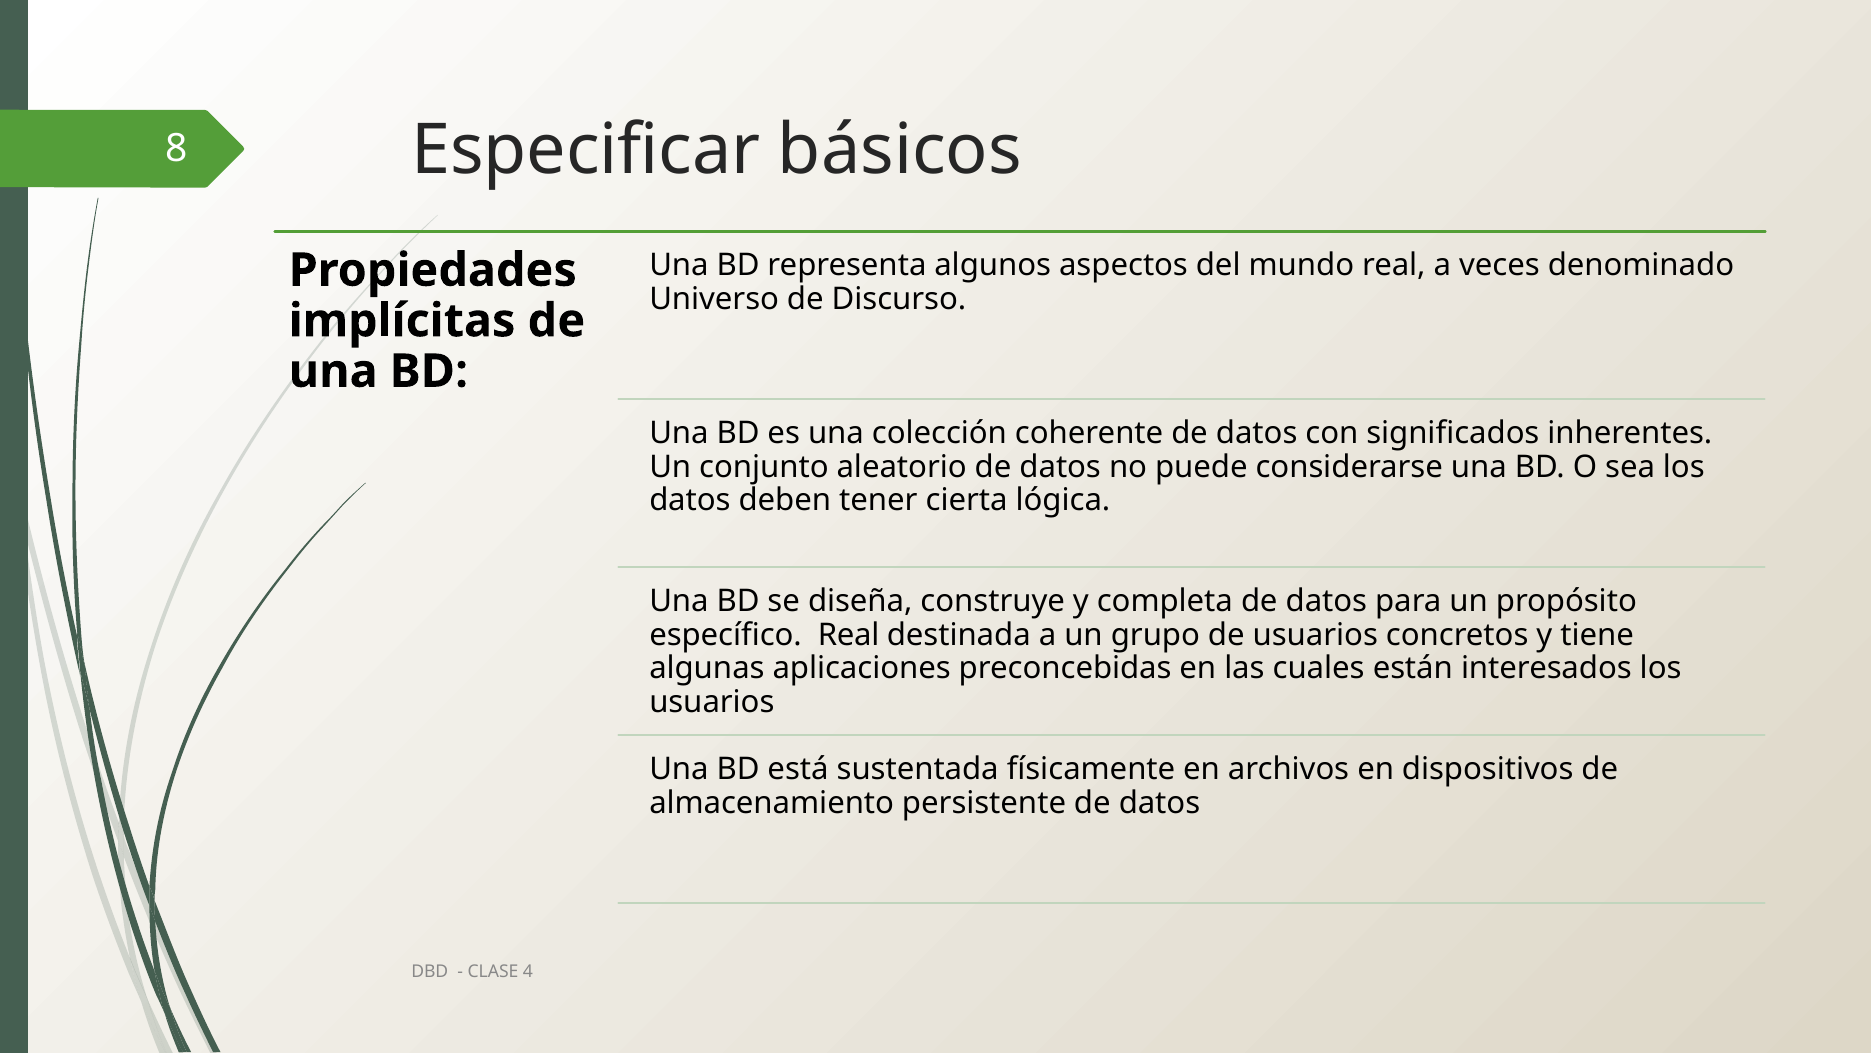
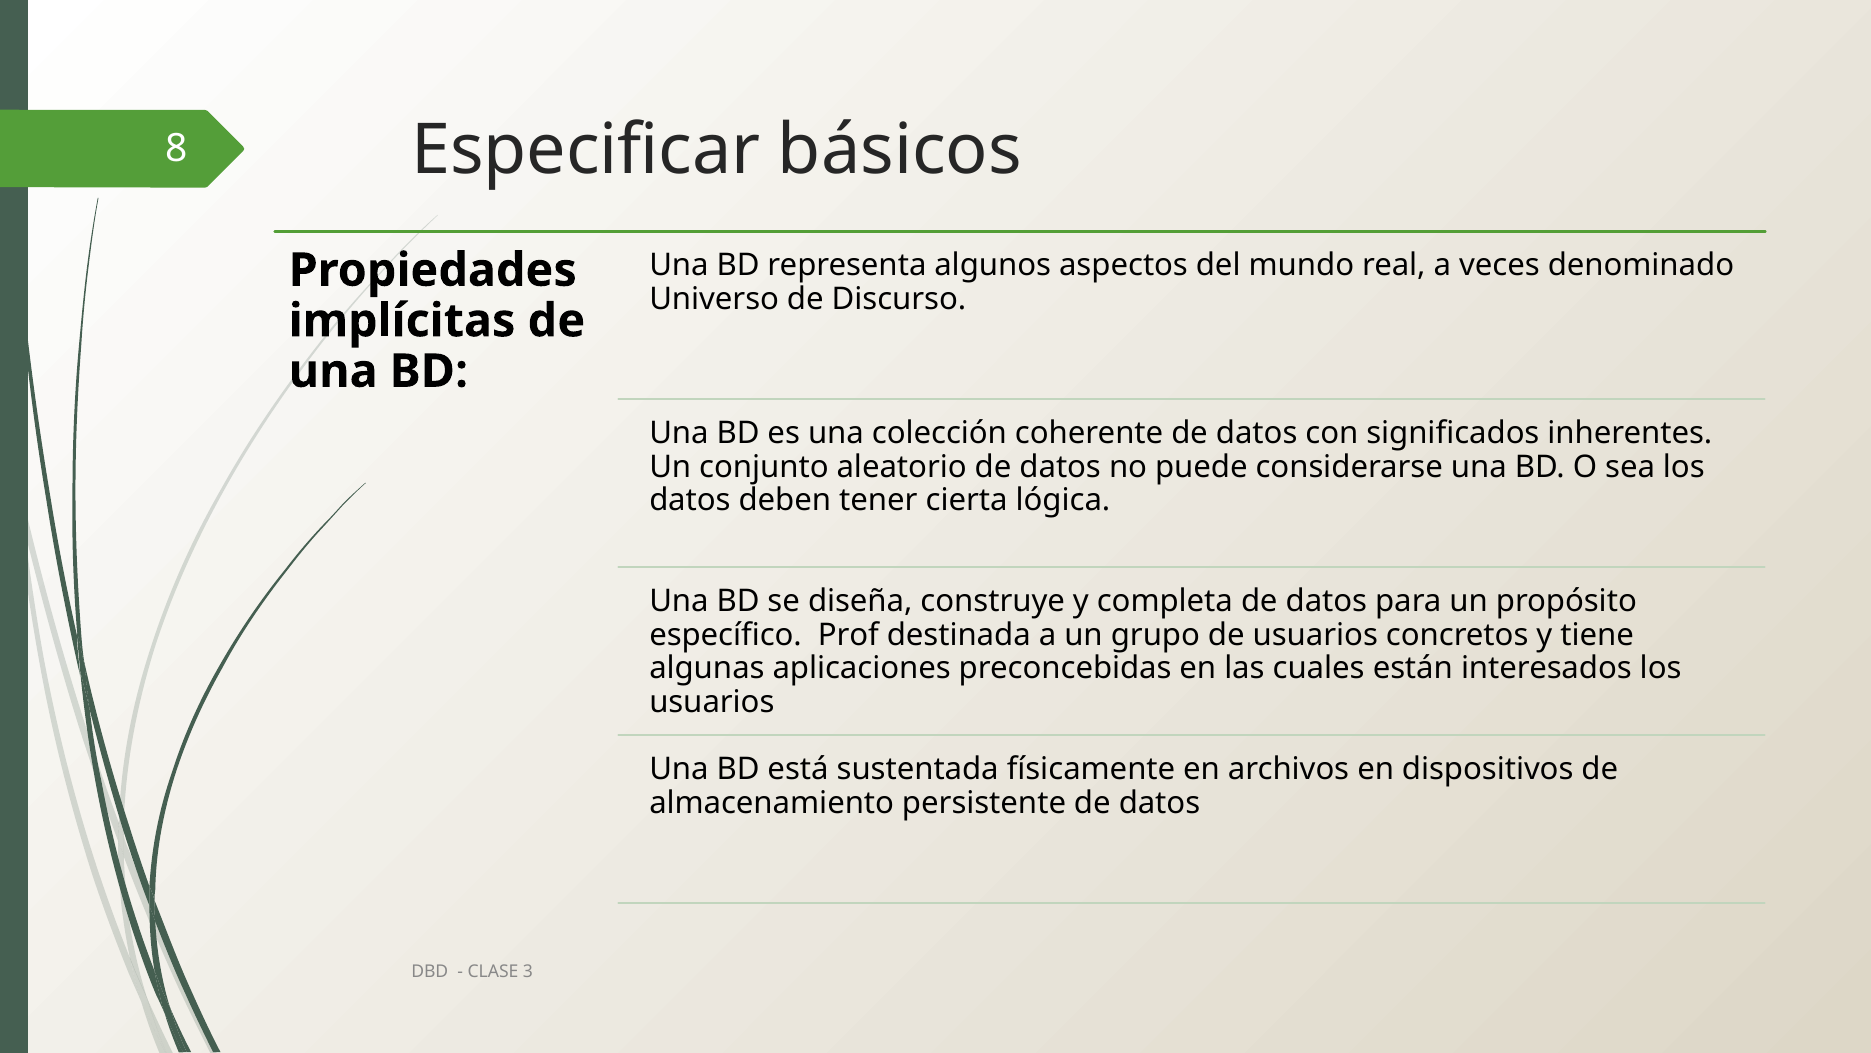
específico Real: Real -> Prof (848, 634)
4: 4 -> 3 (528, 971)
